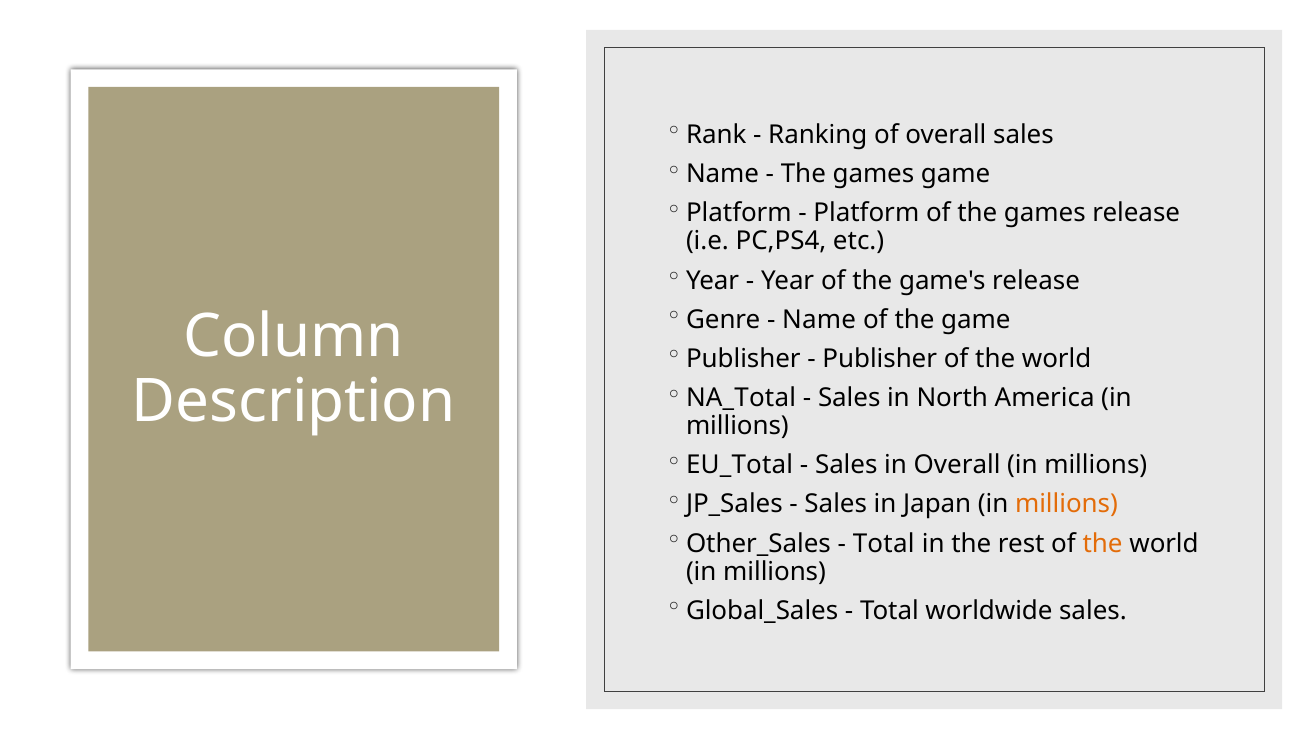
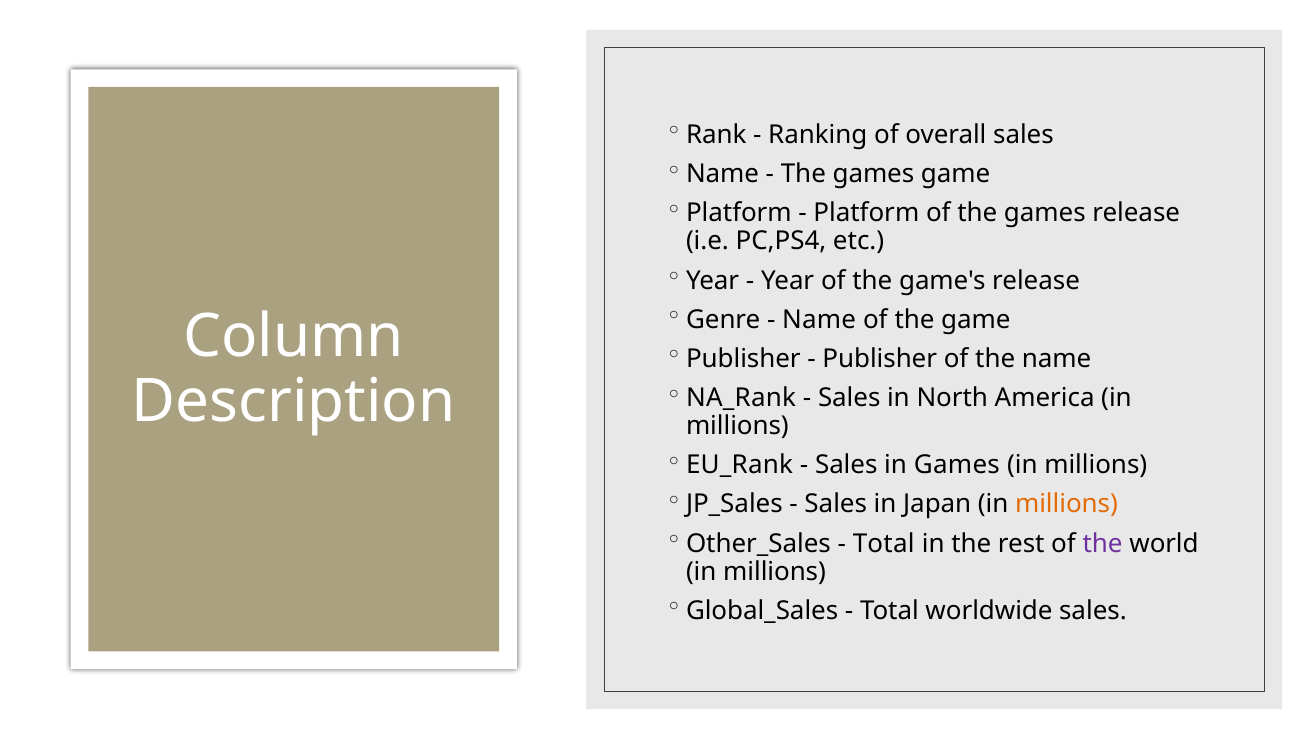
Publisher of the world: world -> name (1057, 359)
NA_Total: NA_Total -> NA_Rank (741, 398)
EU_Total: EU_Total -> EU_Rank (740, 465)
in Overall: Overall -> Games (957, 465)
the colour: orange -> purple (1103, 543)
